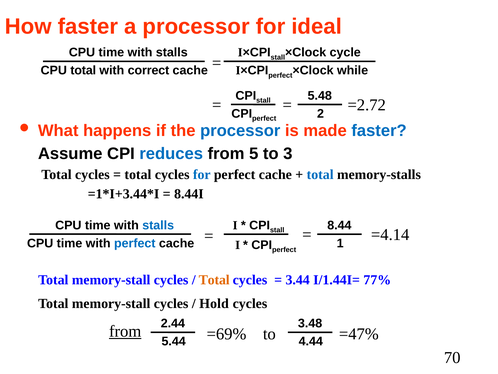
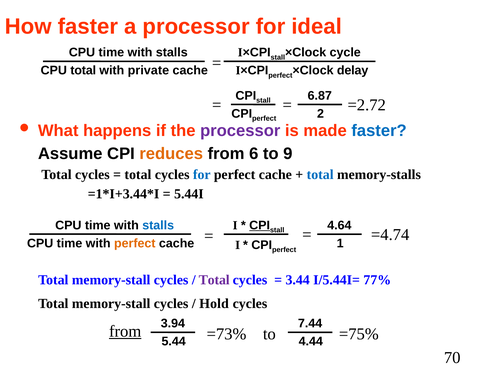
correct: correct -> private (148, 70)
while: while -> delay (353, 70)
5.48: 5.48 -> 6.87 (320, 95)
processor colour: blue -> purple (240, 130)
reduces colour: blue -> orange (171, 154)
5: 5 -> 6 (254, 154)
3: 3 -> 9 (288, 154)
8.44I: 8.44I -> 5.44I (189, 194)
8.44: 8.44 -> 4.64 (339, 225)
CPI underline: none -> present (260, 225)
=4.14: =4.14 -> =4.74 (390, 234)
perfect colour: blue -> orange (135, 243)
Total colour: orange -> purple (214, 280)
I/1.44I=: I/1.44I= -> I/5.44I= (337, 280)
2.44: 2.44 -> 3.94 (173, 323)
3.48: 3.48 -> 7.44 (310, 323)
=69%: =69% -> =73% (226, 334)
=47%: =47% -> =75% (359, 334)
